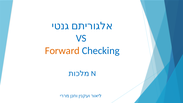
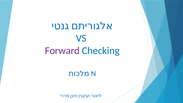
Forward colour: orange -> purple (62, 51)
